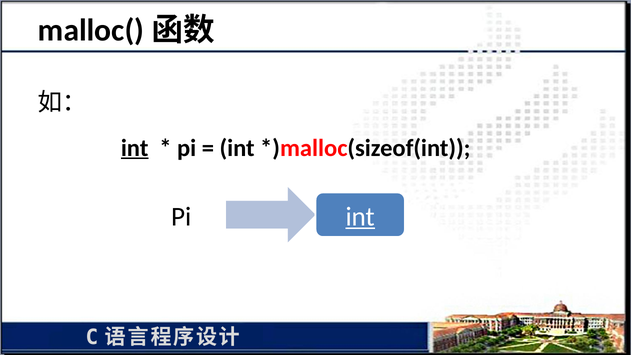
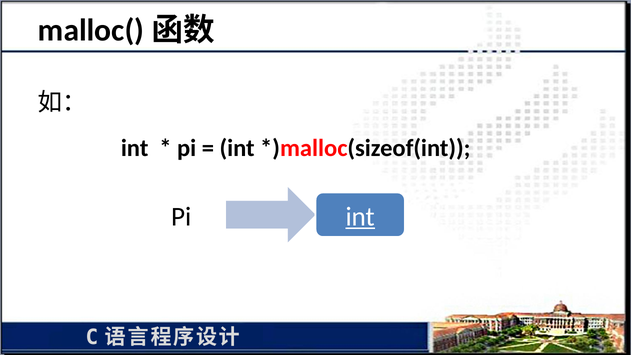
int underline: present -> none (135, 148)
